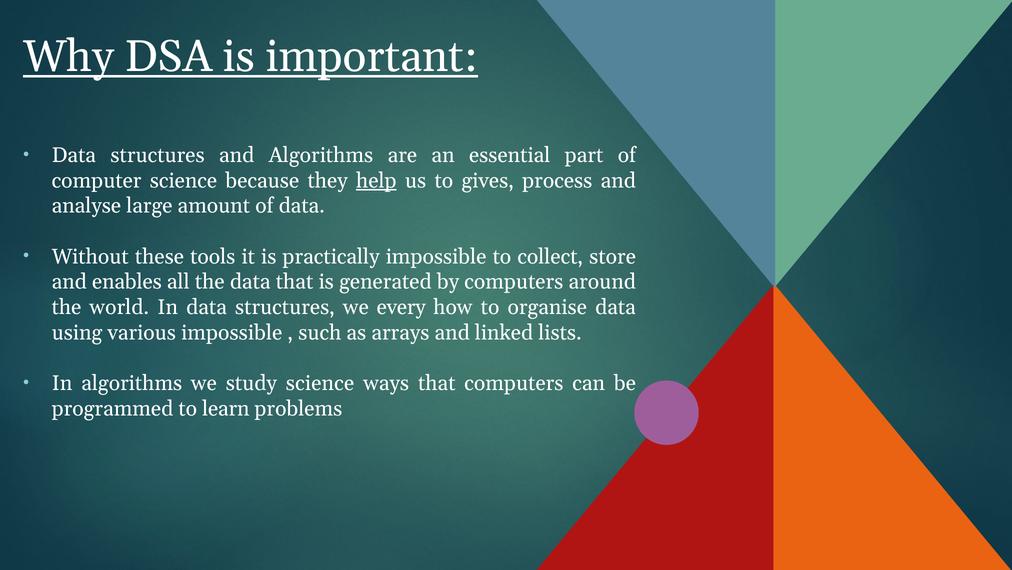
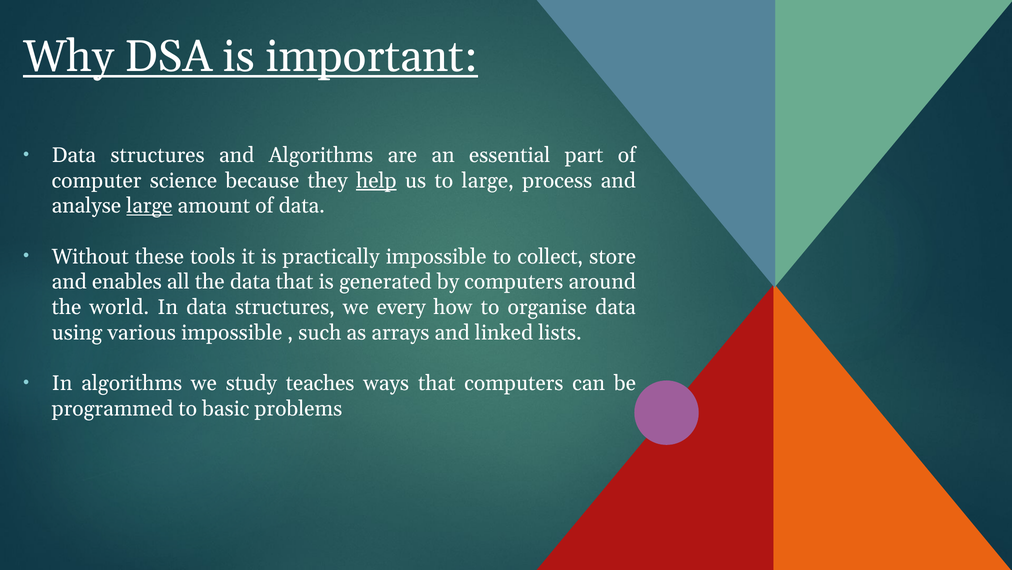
to gives: gives -> large (488, 180)
large underline: none -> present (149, 206)
study science: science -> teaches (320, 383)
learn: learn -> basic (226, 408)
